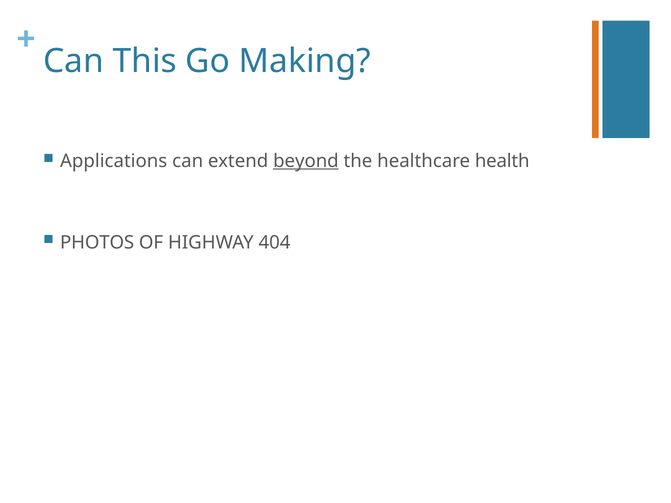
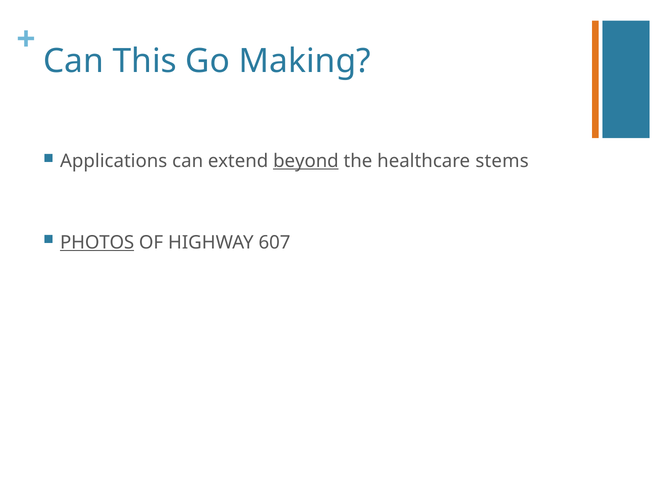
health: health -> stems (502, 161)
PHOTOS underline: none -> present (97, 242)
404: 404 -> 607 (275, 242)
